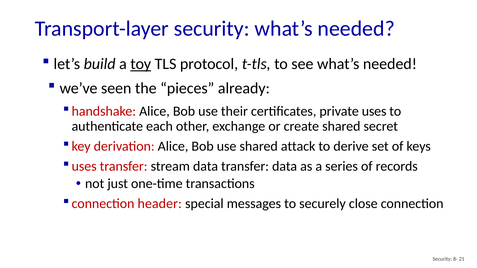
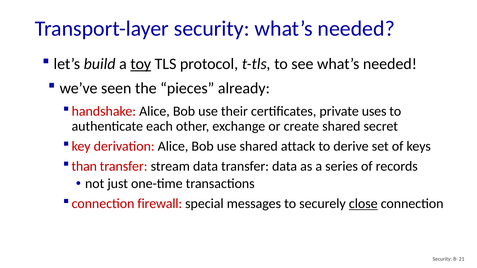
uses: uses -> than (84, 166)
header: header -> firewall (160, 204)
close underline: none -> present (363, 204)
